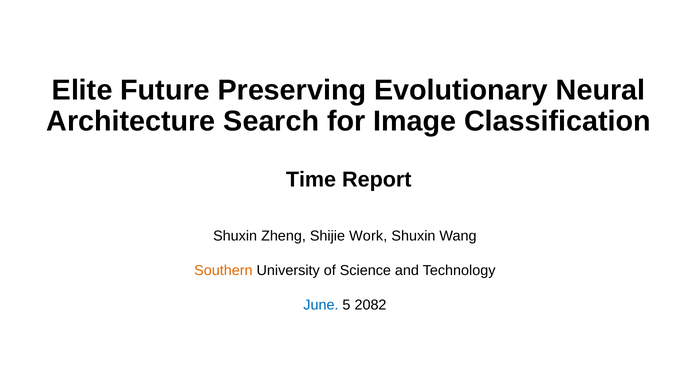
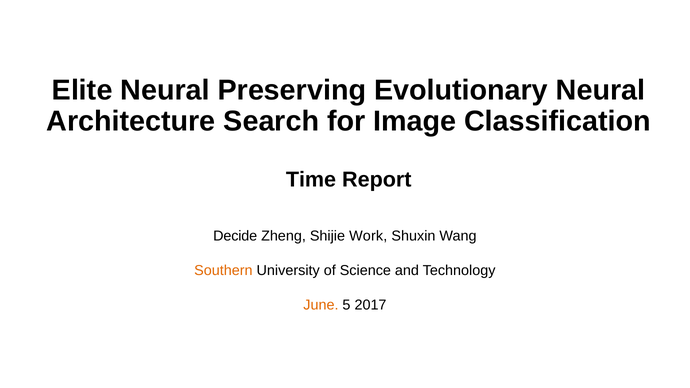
Elite Future: Future -> Neural (165, 90)
Shuxin: Shuxin -> Decide (235, 236)
June colour: blue -> orange (321, 305)
2082: 2082 -> 2017 (371, 305)
